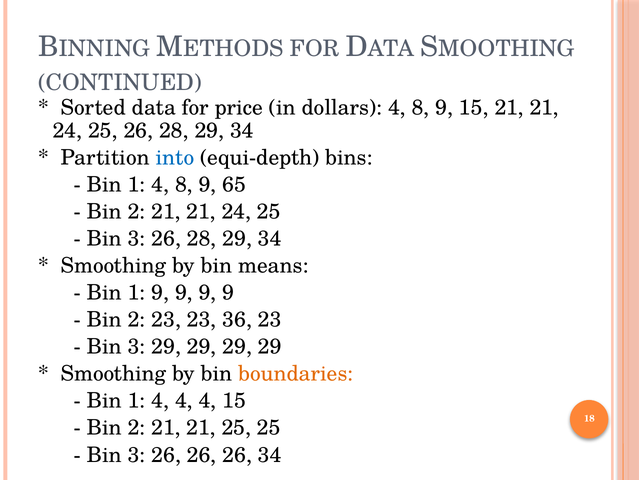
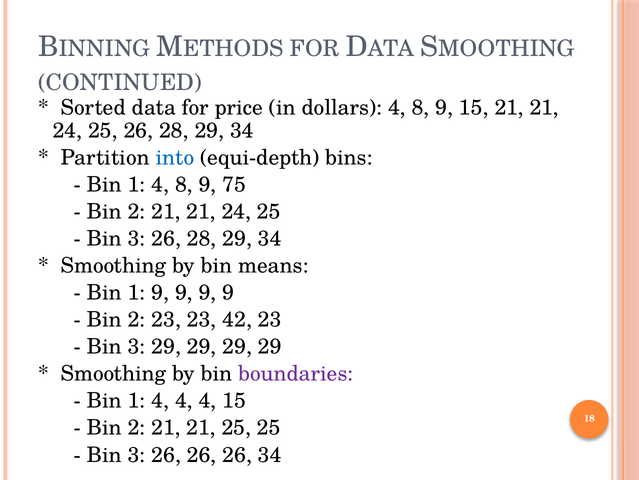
65: 65 -> 75 (234, 184)
36: 36 -> 42 (237, 319)
boundaries colour: orange -> purple (296, 373)
